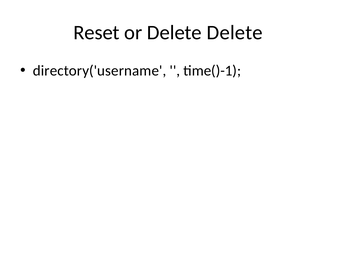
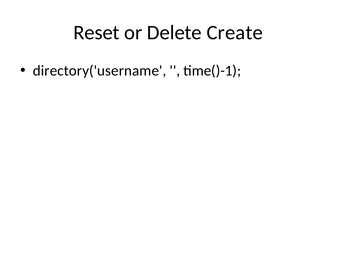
Delete Delete: Delete -> Create (235, 33)
